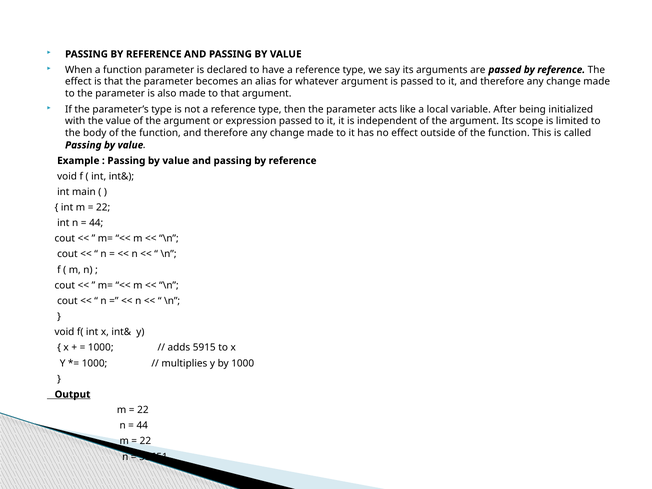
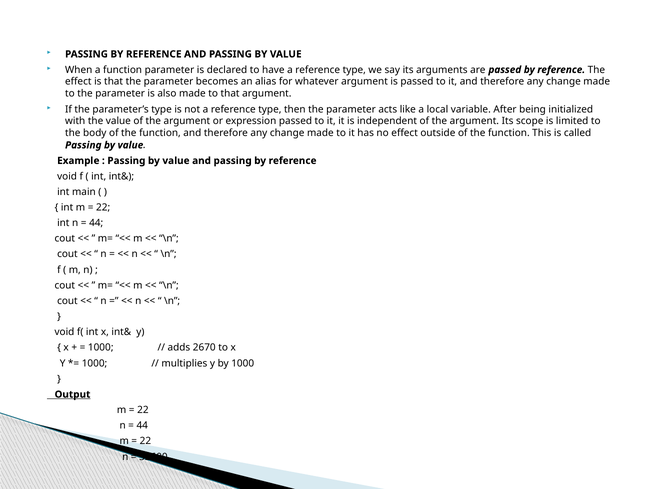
5915: 5915 -> 2670 (204, 348)
55651: 55651 -> 32600 (153, 457)
